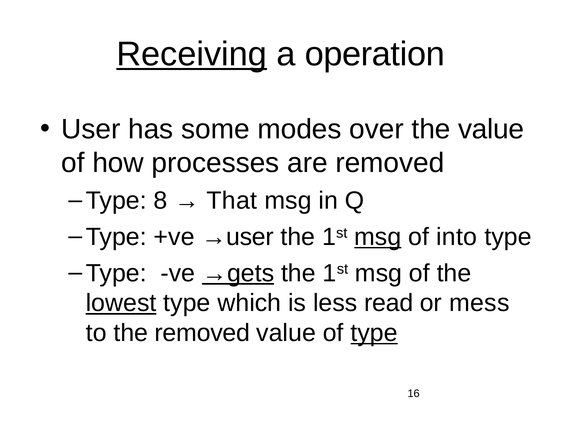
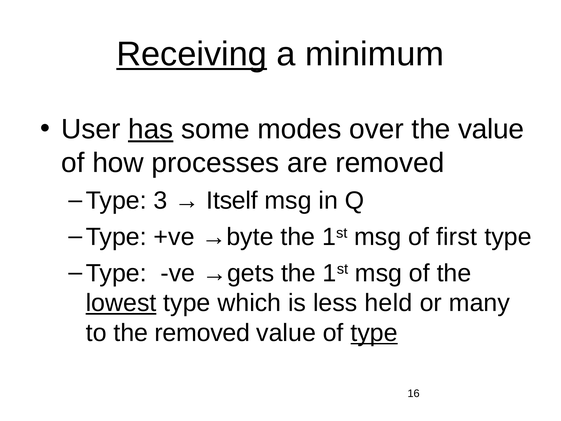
operation: operation -> minimum (375, 54)
has underline: none -> present (151, 129)
8: 8 -> 3 (161, 201)
That: That -> Itself (232, 201)
→user: →user -> →byte (238, 237)
msg underline: present -> none (378, 237)
into: into -> first (457, 237)
→gets underline: present -> none (238, 273)
read: read -> held (388, 303)
mess: mess -> many (479, 303)
